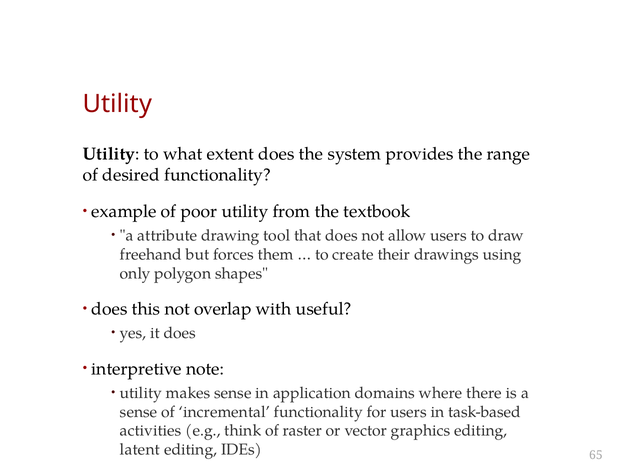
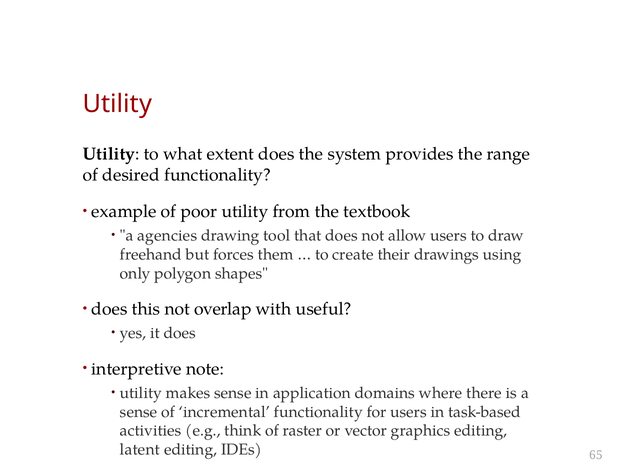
attribute: attribute -> agencies (167, 236)
